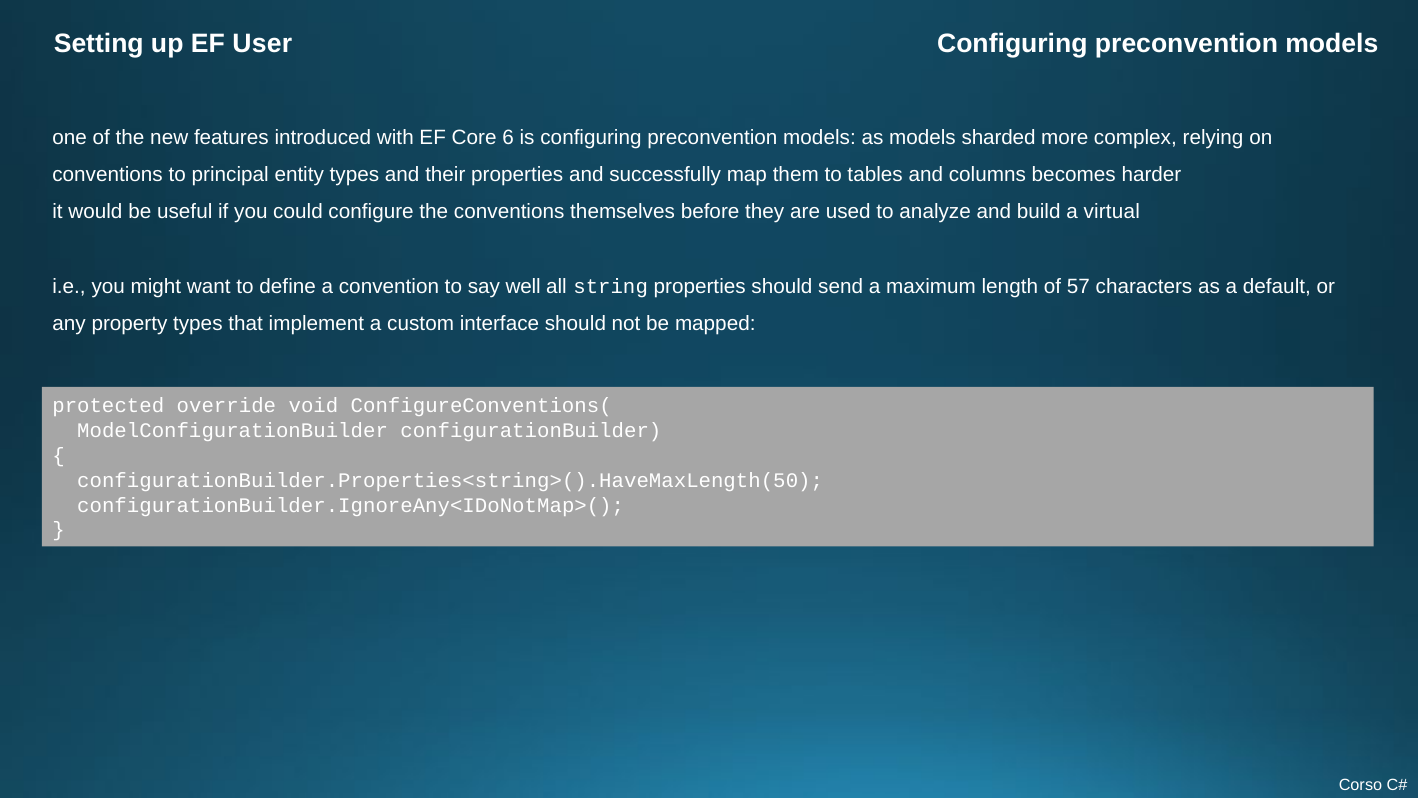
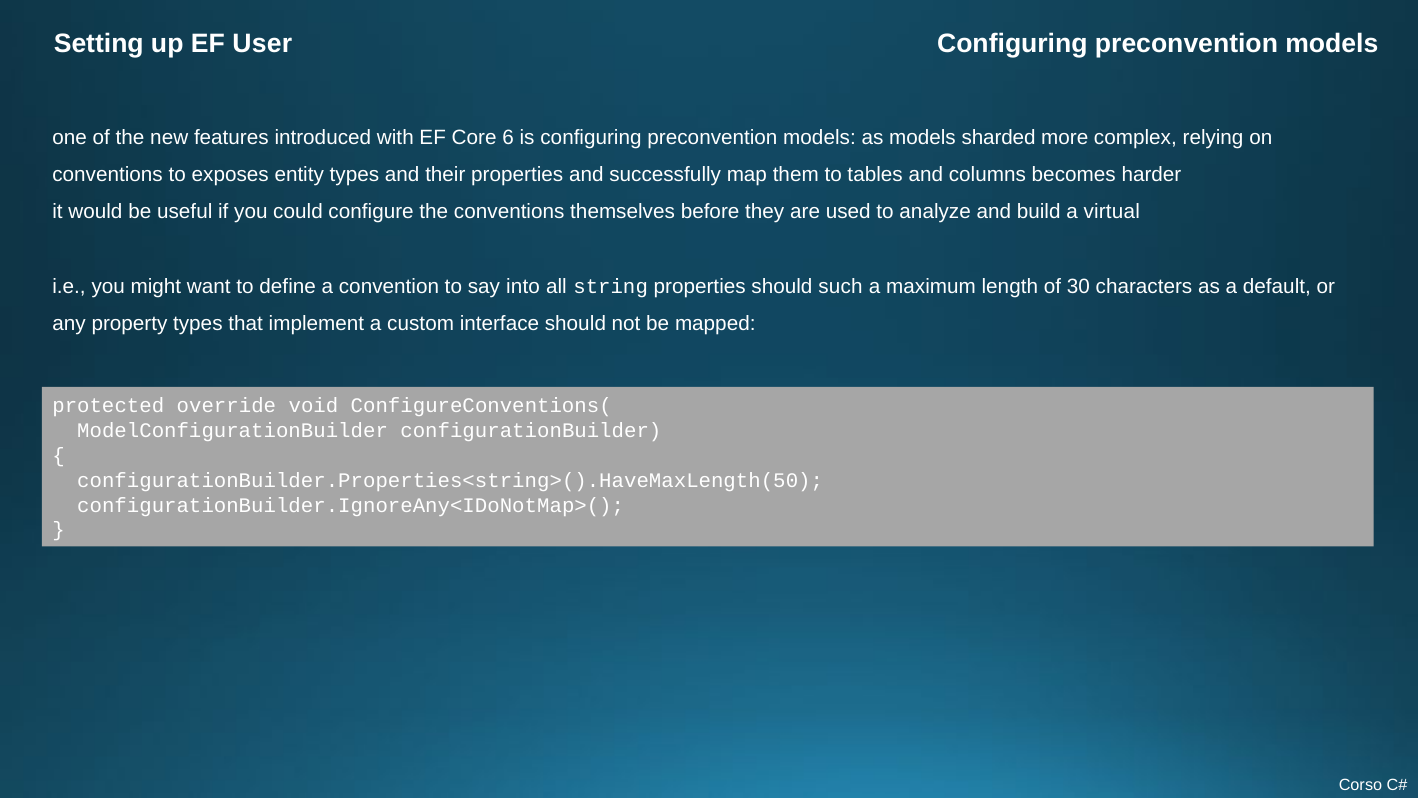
principal: principal -> exposes (230, 175)
well: well -> into (523, 286)
send: send -> such (841, 286)
57: 57 -> 30 (1078, 286)
